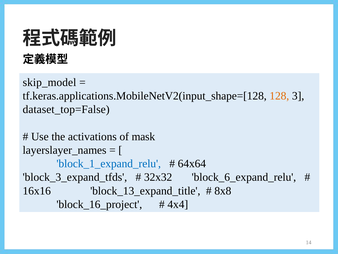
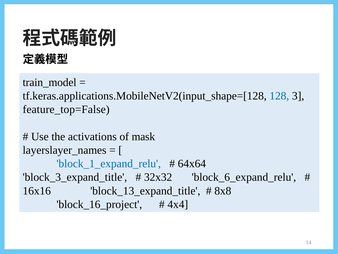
skip_model: skip_model -> train_model (50, 82)
128 colour: orange -> blue (279, 96)
dataset_top=False: dataset_top=False -> feature_top=False (66, 109)
block_3_expand_tfds: block_3_expand_tfds -> block_3_expand_title (75, 177)
